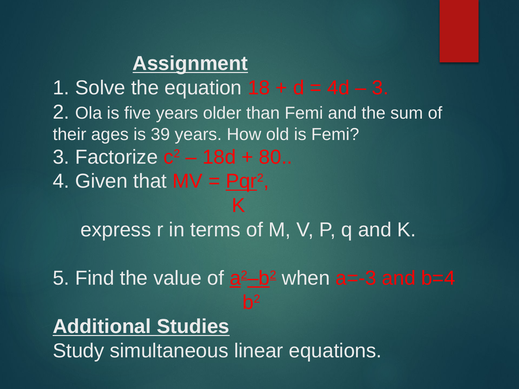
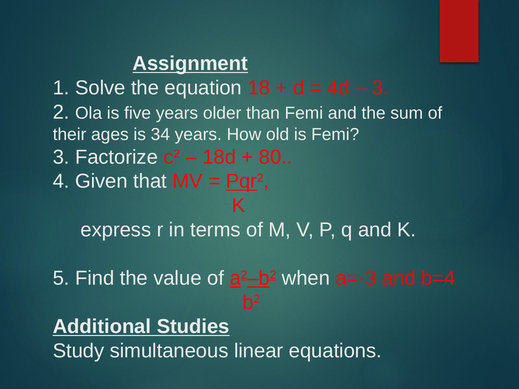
39: 39 -> 34 (160, 134)
